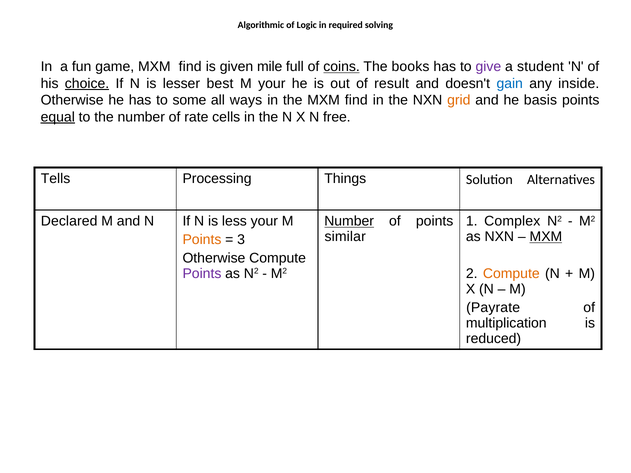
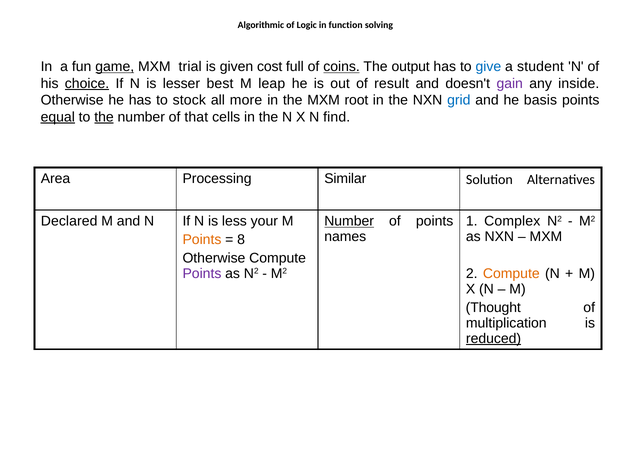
required: required -> function (346, 25)
game underline: none -> present (115, 67)
find: find -> trial (190, 67)
mile: mile -> cost (270, 67)
books: books -> output (411, 67)
give colour: purple -> blue (488, 67)
M your: your -> leap (272, 84)
gain colour: blue -> purple (510, 84)
some: some -> stock (189, 100)
ways: ways -> more (246, 100)
the MXM find: find -> root (356, 100)
grid colour: orange -> blue (459, 100)
the underline: none -> present (104, 117)
rate: rate -> that (196, 117)
free: free -> find (337, 117)
Tells: Tells -> Area (56, 179)
Things: Things -> Similar (345, 179)
similar: similar -> names (345, 237)
MXM underline: present -> none (546, 237)
3: 3 -> 8 (241, 240)
Payrate: Payrate -> Thought (493, 308)
reduced underline: none -> present (494, 339)
